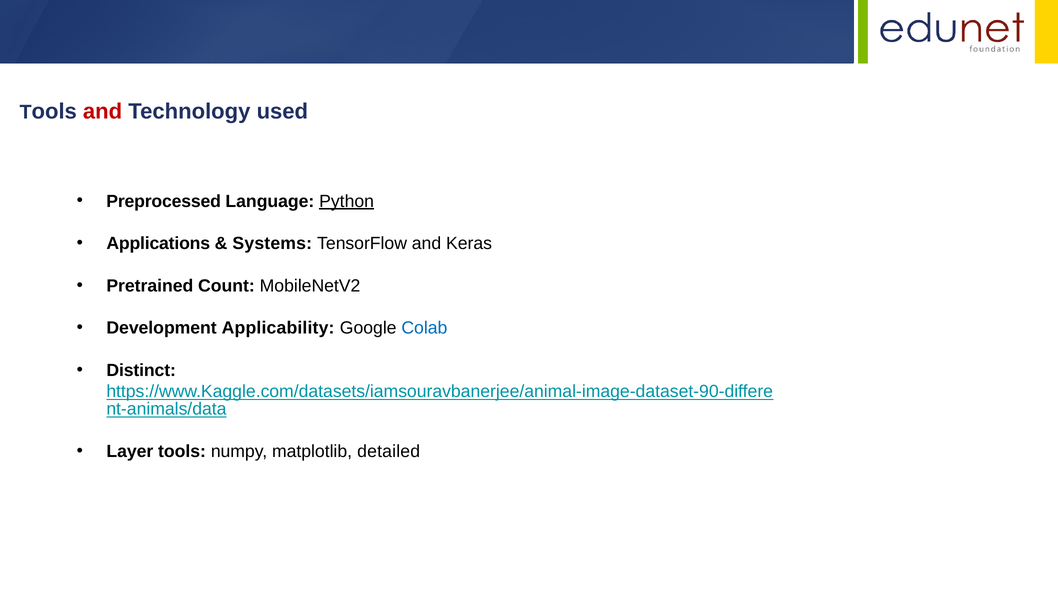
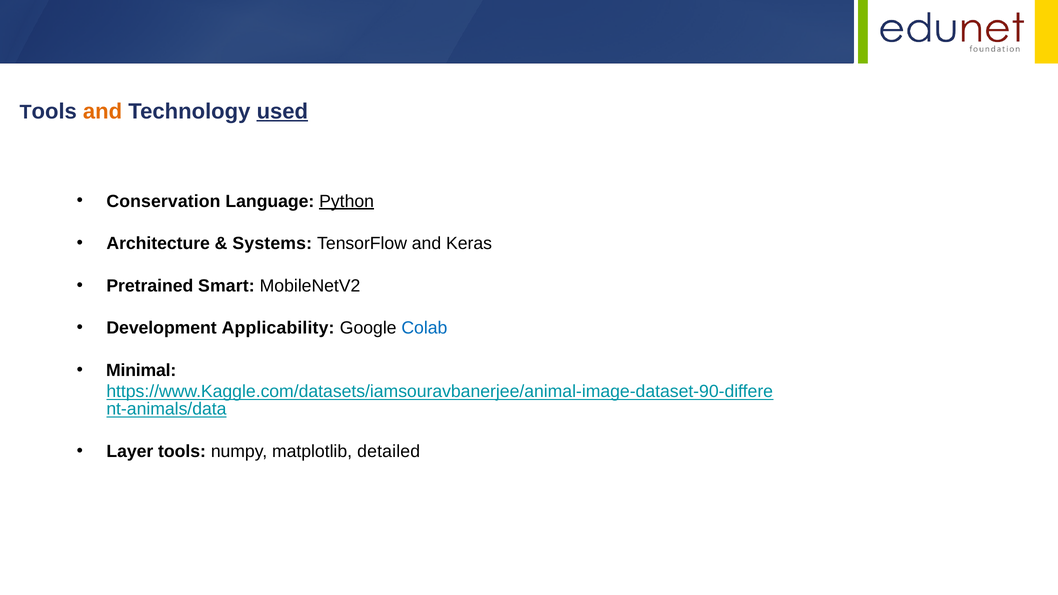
and colour: red -> orange (103, 111)
used underline: none -> present (282, 111)
Preprocessed: Preprocessed -> Conservation (163, 201)
Applications: Applications -> Architecture (158, 244)
Count: Count -> Smart (226, 286)
Distinct: Distinct -> Minimal (141, 370)
